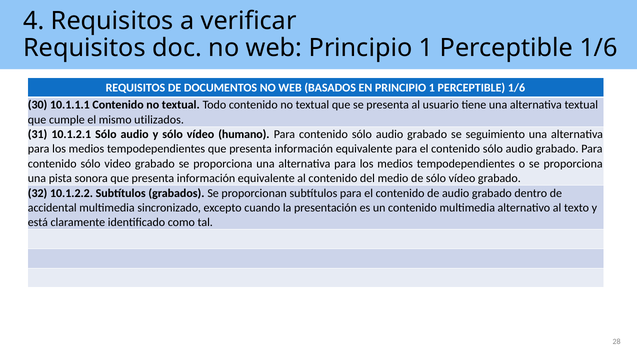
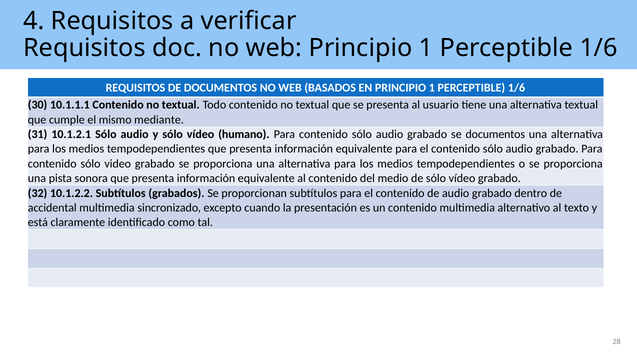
utilizados: utilizados -> mediante (159, 120)
se seguimiento: seguimiento -> documentos (495, 135)
